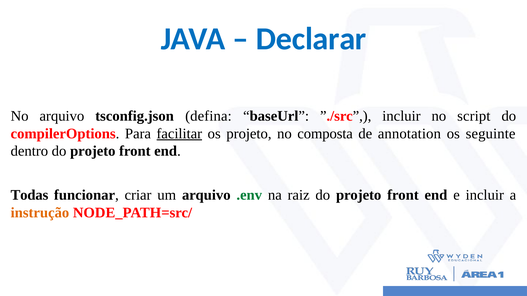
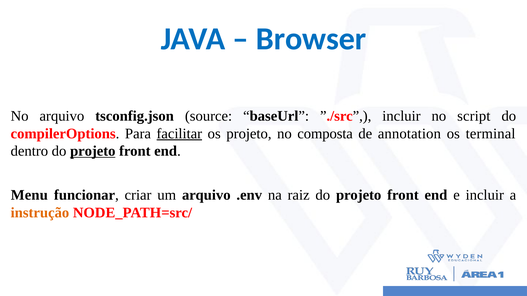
Declarar: Declarar -> Browser (311, 39)
defina: defina -> source (209, 116)
seguinte: seguinte -> terminal (491, 134)
projeto underline: none -> present (93, 151)
Todas: Todas -> Menu (29, 195)
.env colour: green -> black (249, 195)
